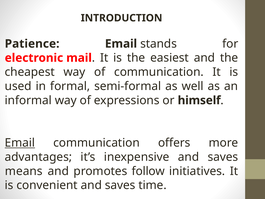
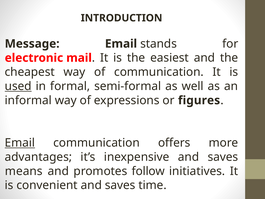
Patience: Patience -> Message (32, 44)
used underline: none -> present (18, 86)
himself: himself -> figures (199, 100)
